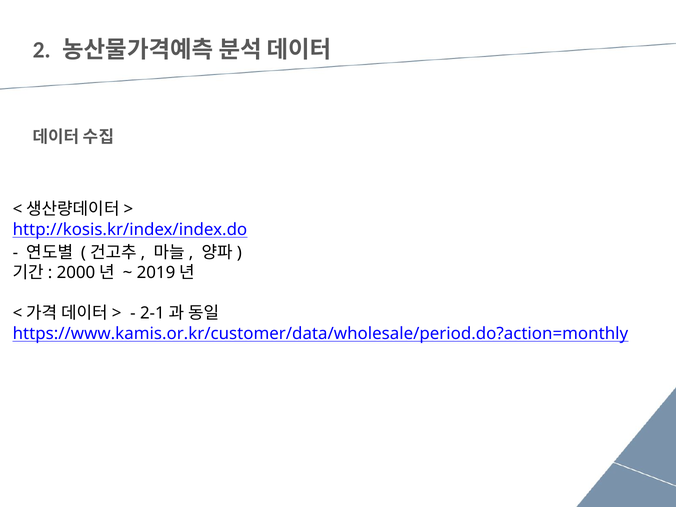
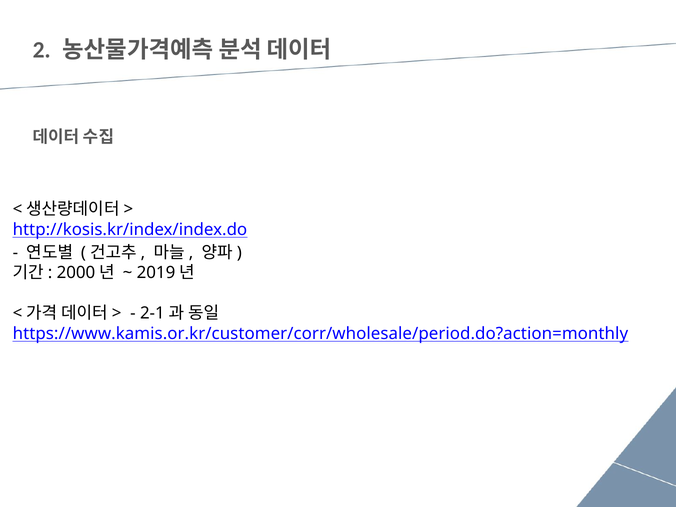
https://www.kamis.or.kr/customer/data/wholesale/period.do?action=monthly: https://www.kamis.or.kr/customer/data/wholesale/period.do?action=monthly -> https://www.kamis.or.kr/customer/corr/wholesale/period.do?action=monthly (320, 334)
